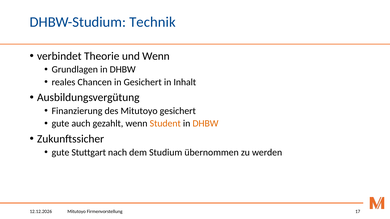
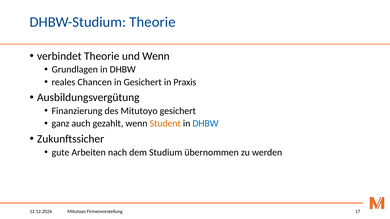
DHBW-Studium Technik: Technik -> Theorie (152, 22)
Inhalt: Inhalt -> Praxis (185, 82)
gute: gute -> ganz (60, 124)
DHBW colour: orange -> blue (205, 124)
Stuttgart: Stuttgart -> Arbeiten (89, 153)
